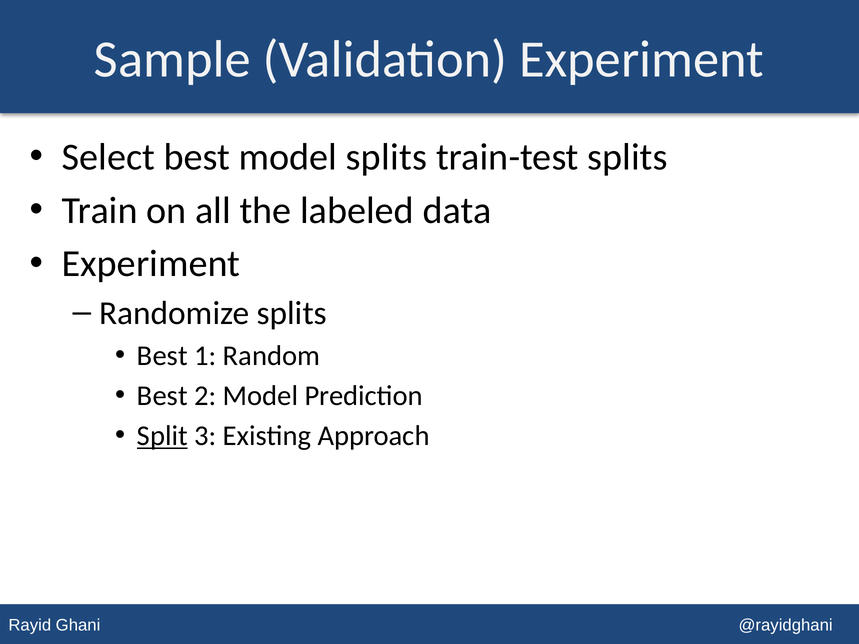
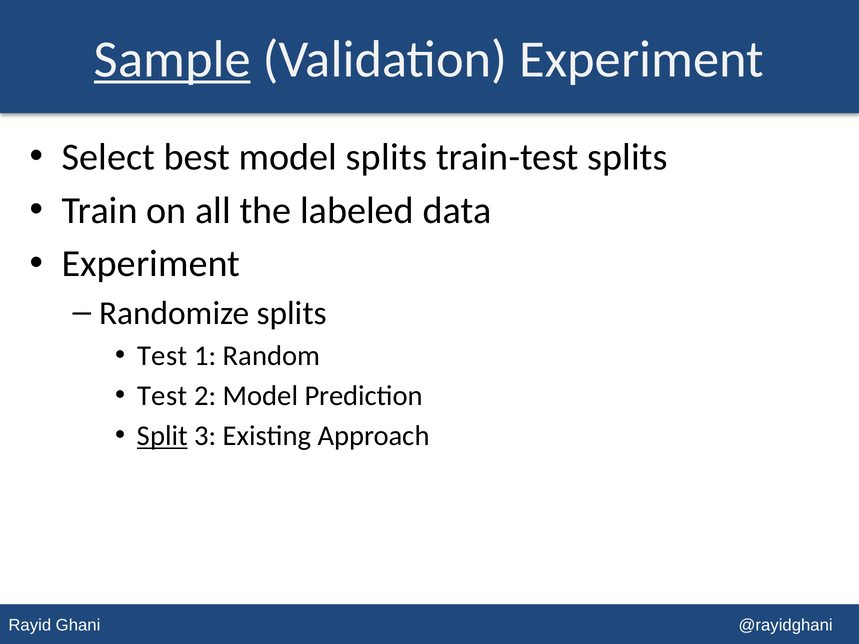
Sample underline: none -> present (172, 60)
Best: Best -> Test (162, 356)
Best: Best -> Test (162, 396)
